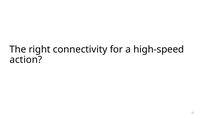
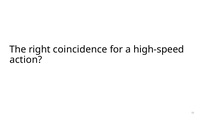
connectivity: connectivity -> coincidence (80, 49)
